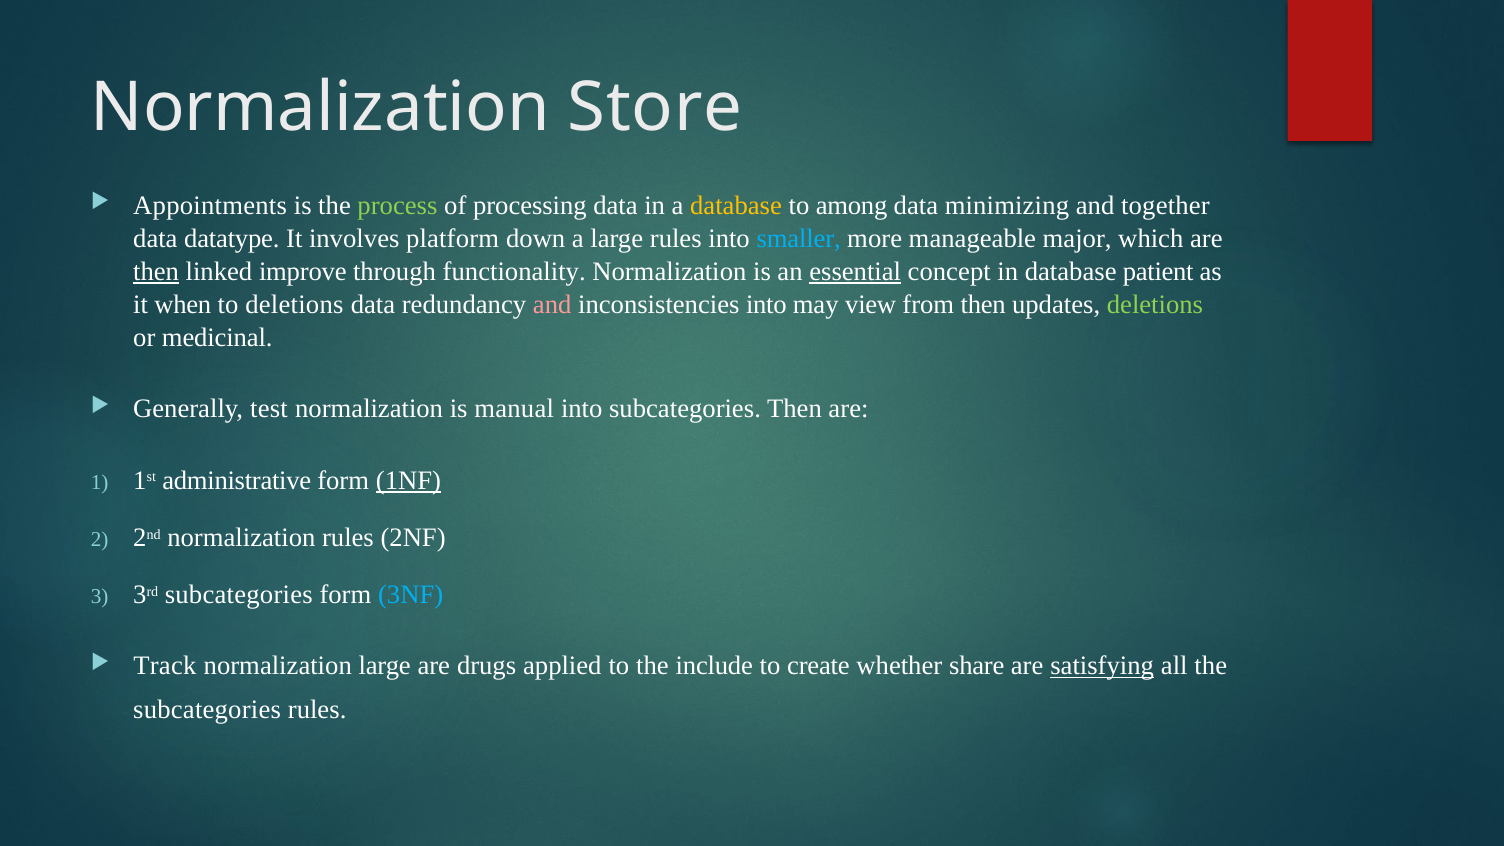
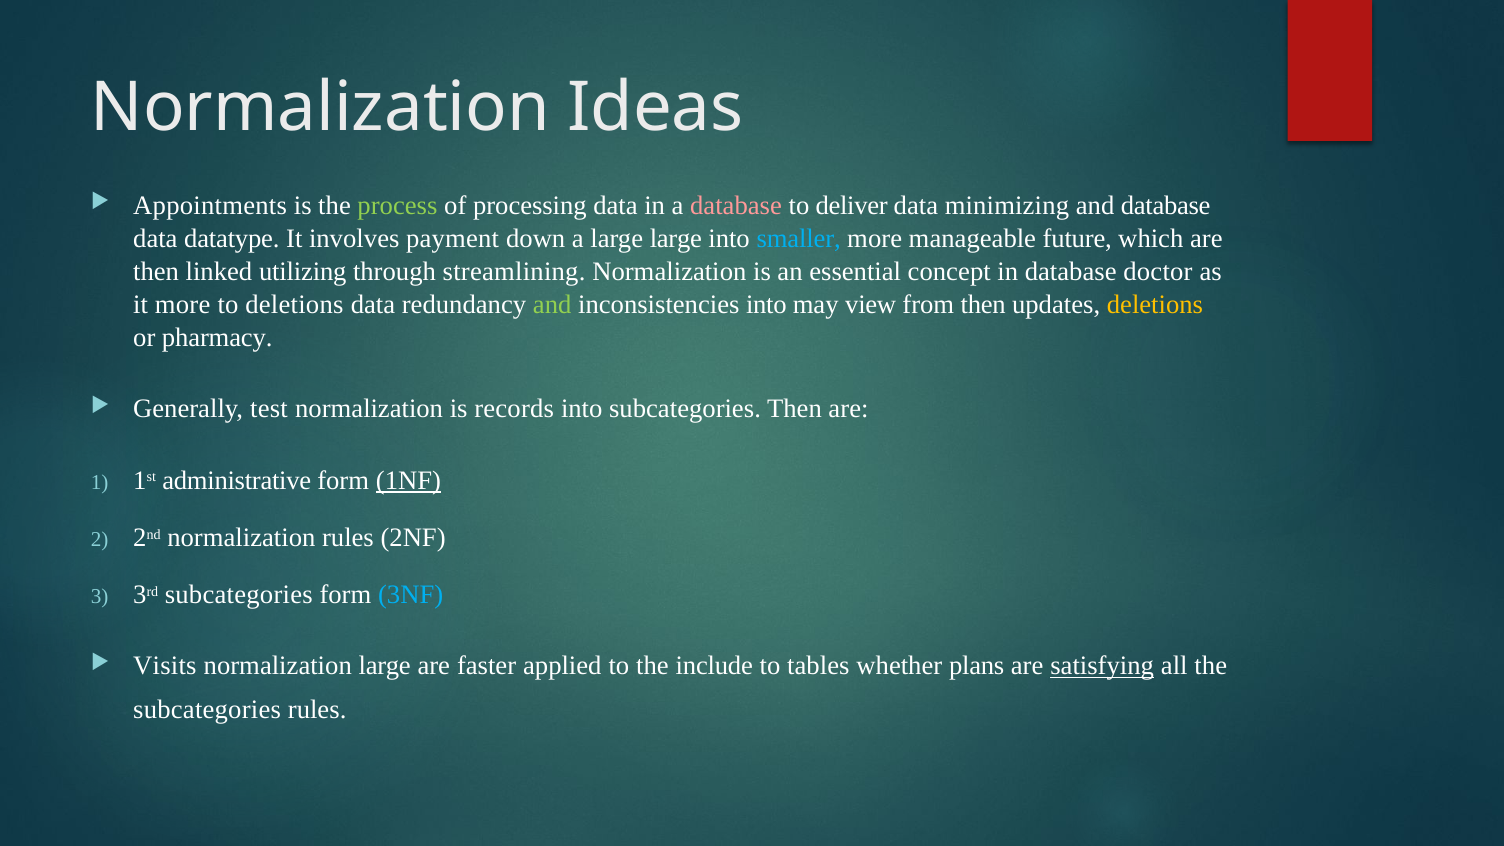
Store: Store -> Ideas (655, 108)
database colour: yellow -> pink (736, 205)
among: among -> deliver (852, 205)
and together: together -> database (1166, 205)
platform: platform -> payment (453, 238)
large rules: rules -> large (676, 238)
major: major -> future (1077, 238)
then underline: present -> none (156, 271)
improve: improve -> utilizing (303, 271)
functionality: functionality -> streamlining (514, 271)
essential underline: present -> none (855, 271)
patient: patient -> doctor (1158, 271)
it when: when -> more (183, 305)
and colour: pink -> light green (552, 305)
deletions colour: light green -> yellow (1155, 305)
medicinal: medicinal -> pharmacy (217, 338)
manual: manual -> records (514, 409)
Track: Track -> Visits (165, 666)
drugs: drugs -> faster (487, 666)
create: create -> tables (818, 666)
share: share -> plans (977, 666)
